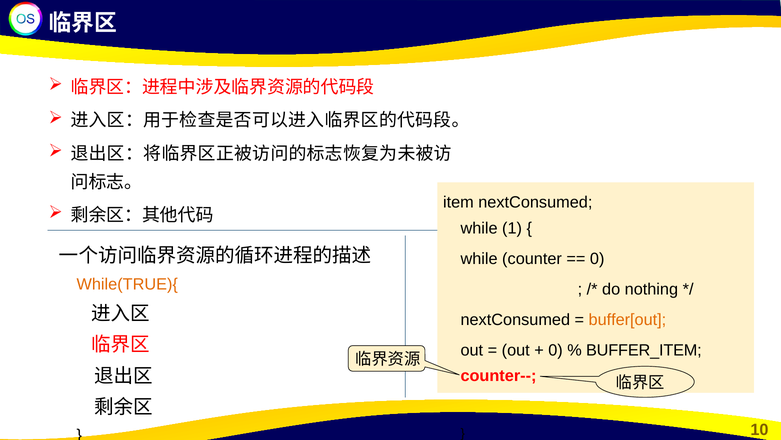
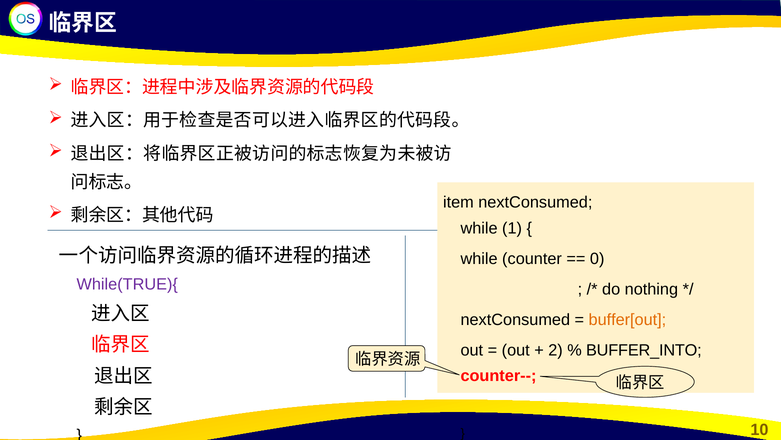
While(TRUE){ colour: orange -> purple (127, 284)
0: 0 -> 2 (556, 350)
BUFFER_ITEM: BUFFER_ITEM -> BUFFER_INTO (644, 350)
